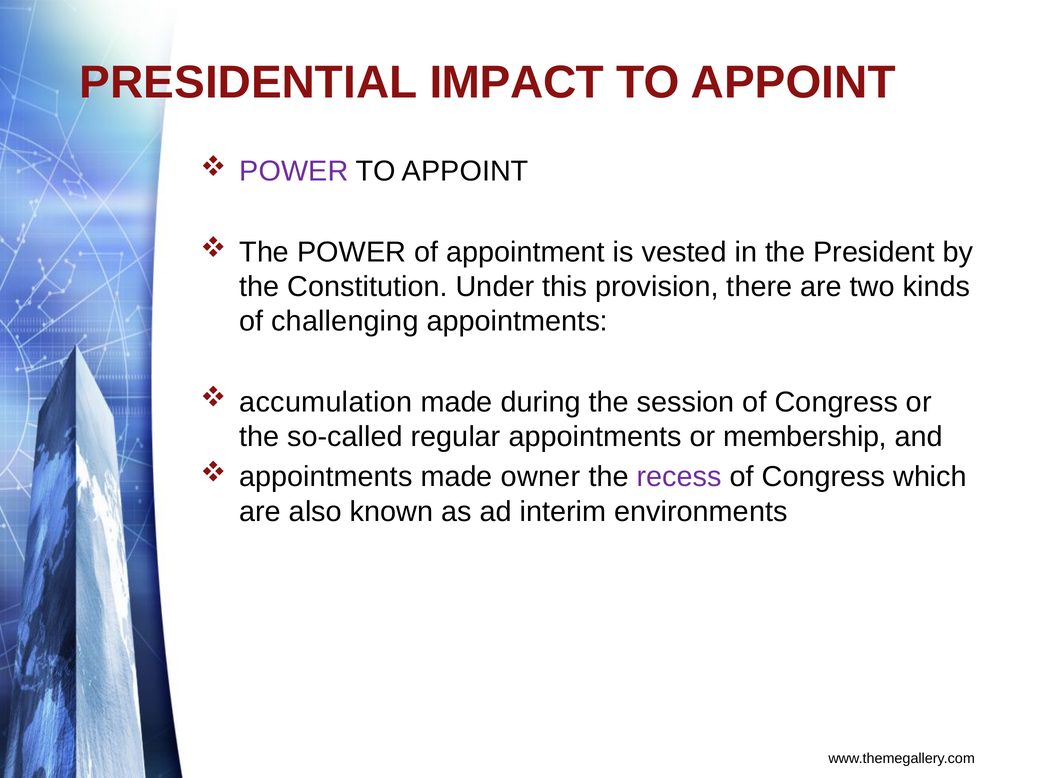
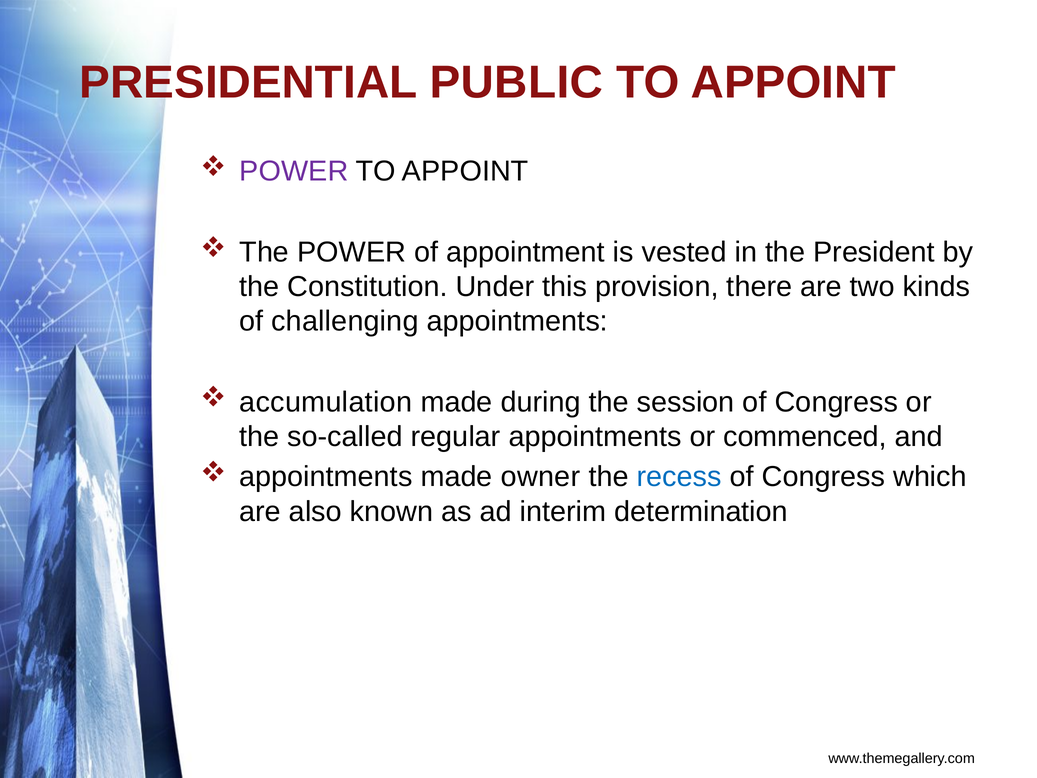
IMPACT: IMPACT -> PUBLIC (516, 83)
membership: membership -> commenced (805, 436)
recess colour: purple -> blue (679, 477)
environments: environments -> determination (701, 511)
